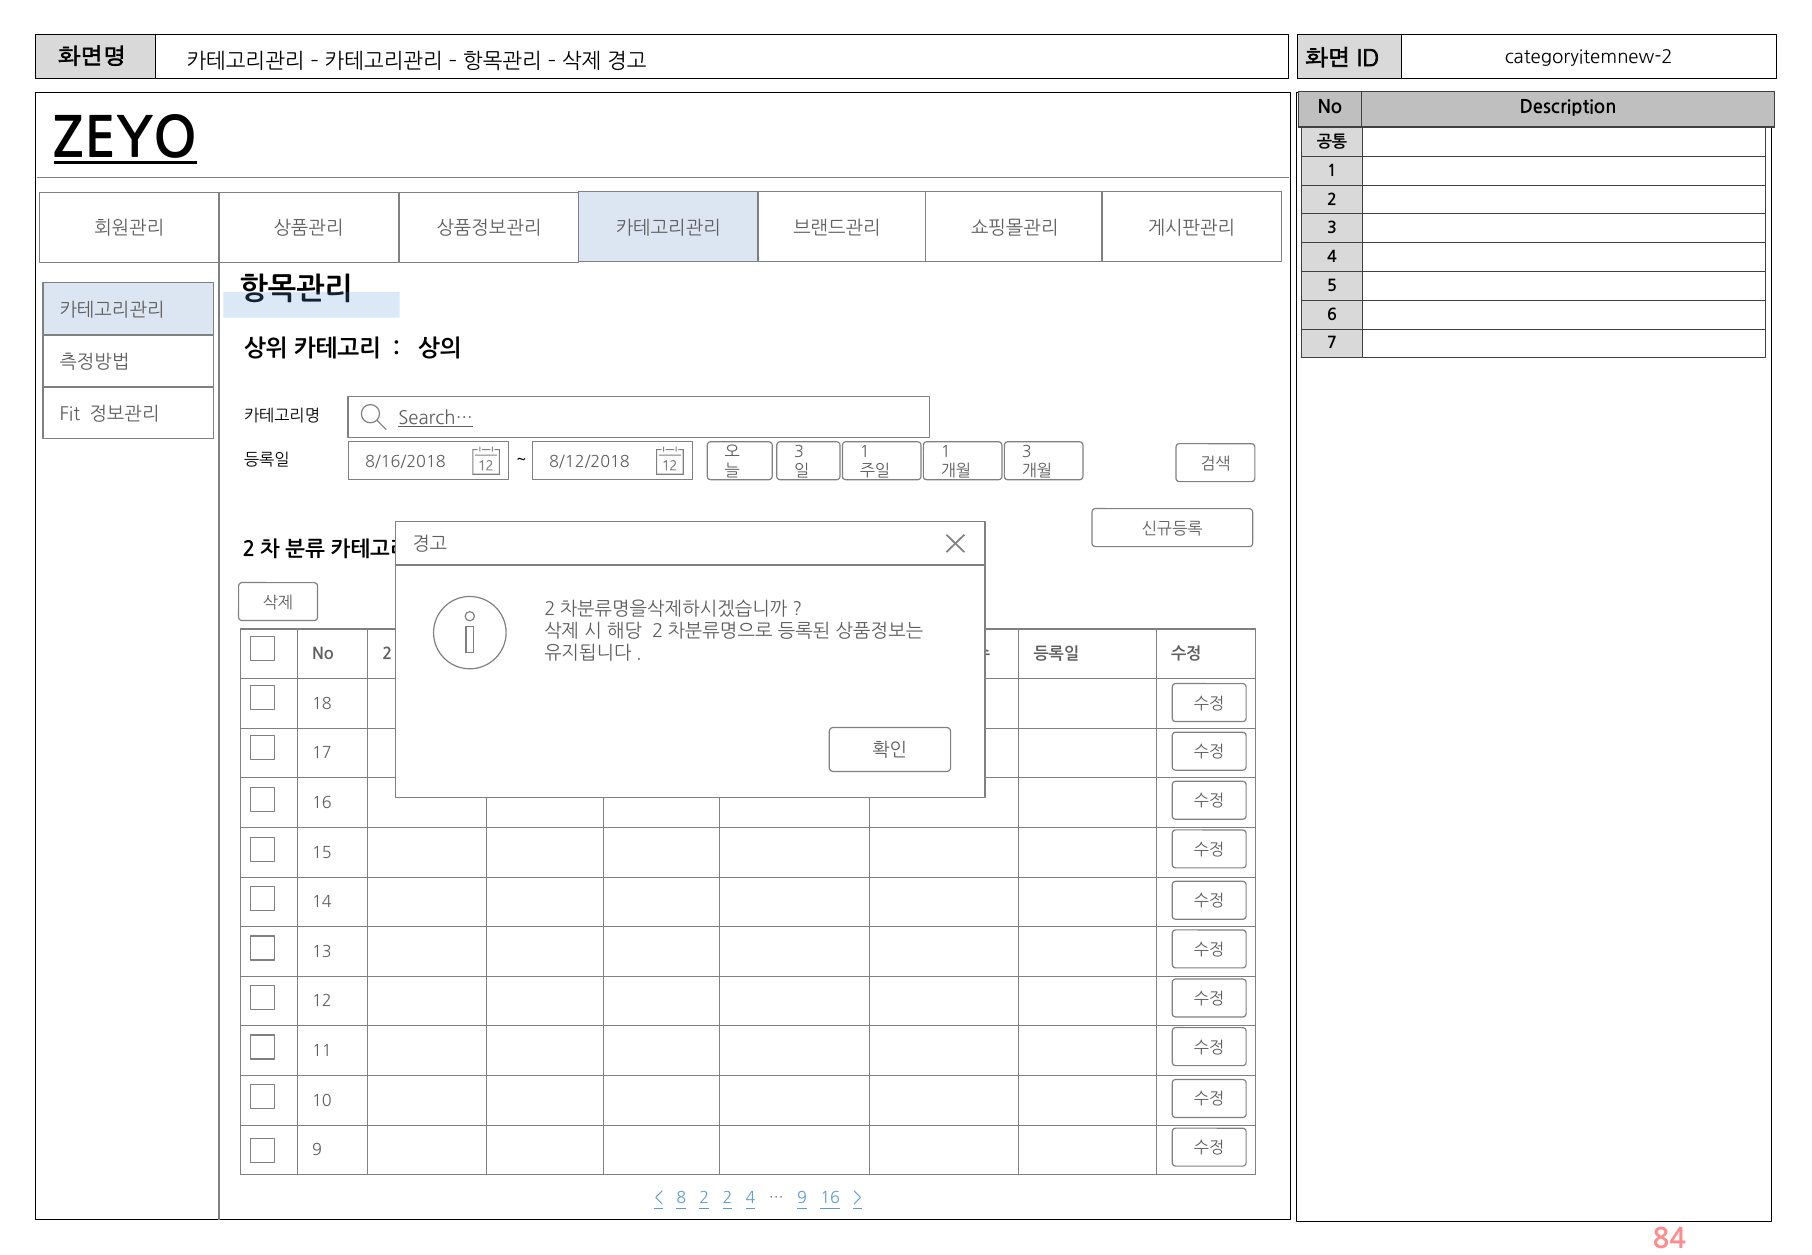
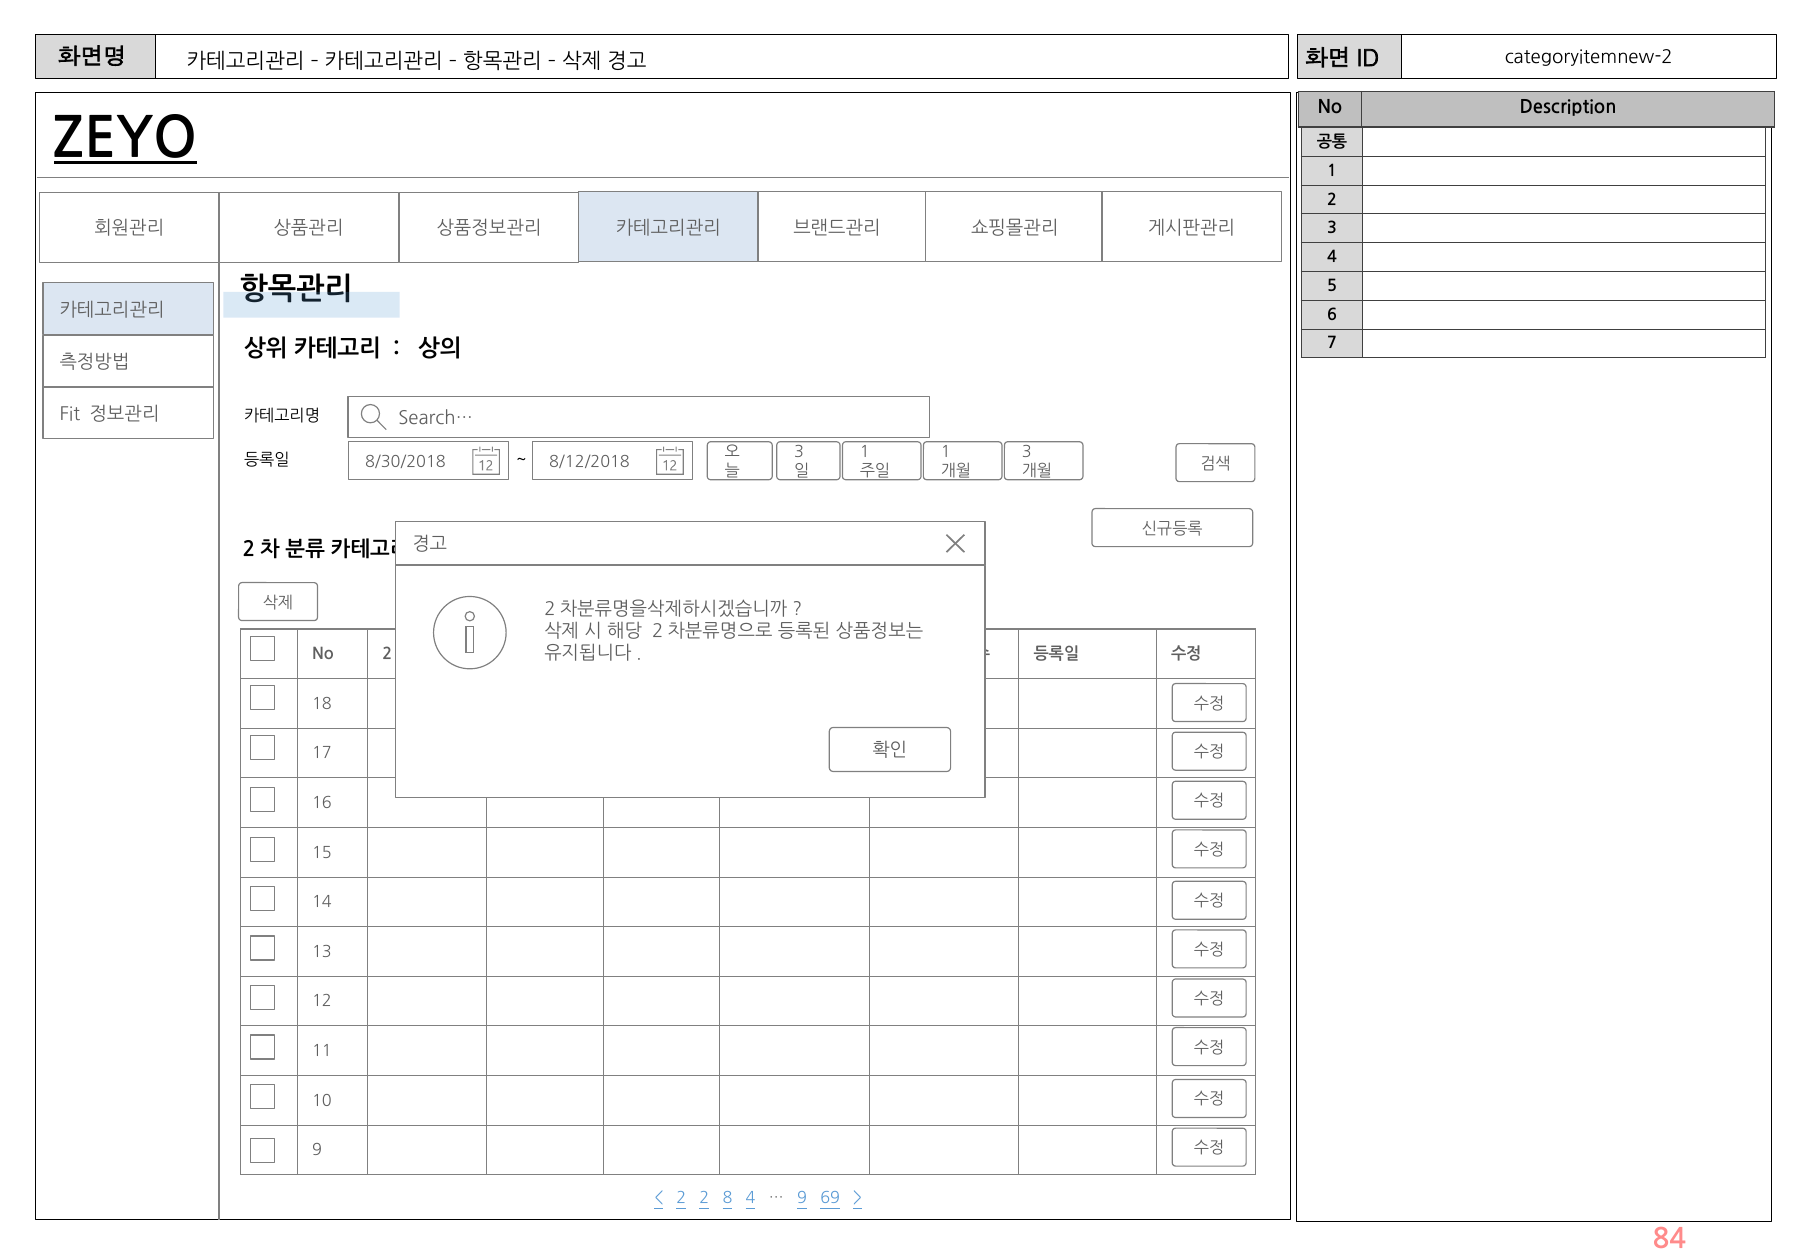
Search… underline: present -> none (436, 418)
8/16/2018: 8/16/2018 -> 8/30/2018 (405, 462)
8: 8 -> 2 (681, 1198)
2 2: 2 -> 8 (727, 1198)
9 16: 16 -> 69 (830, 1198)
